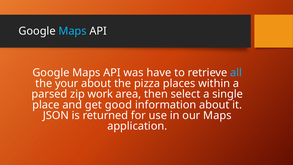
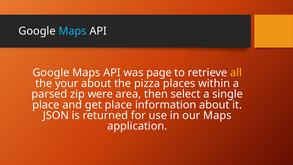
have: have -> page (159, 73)
all colour: light blue -> yellow (236, 73)
work: work -> were (100, 94)
get good: good -> place (118, 105)
